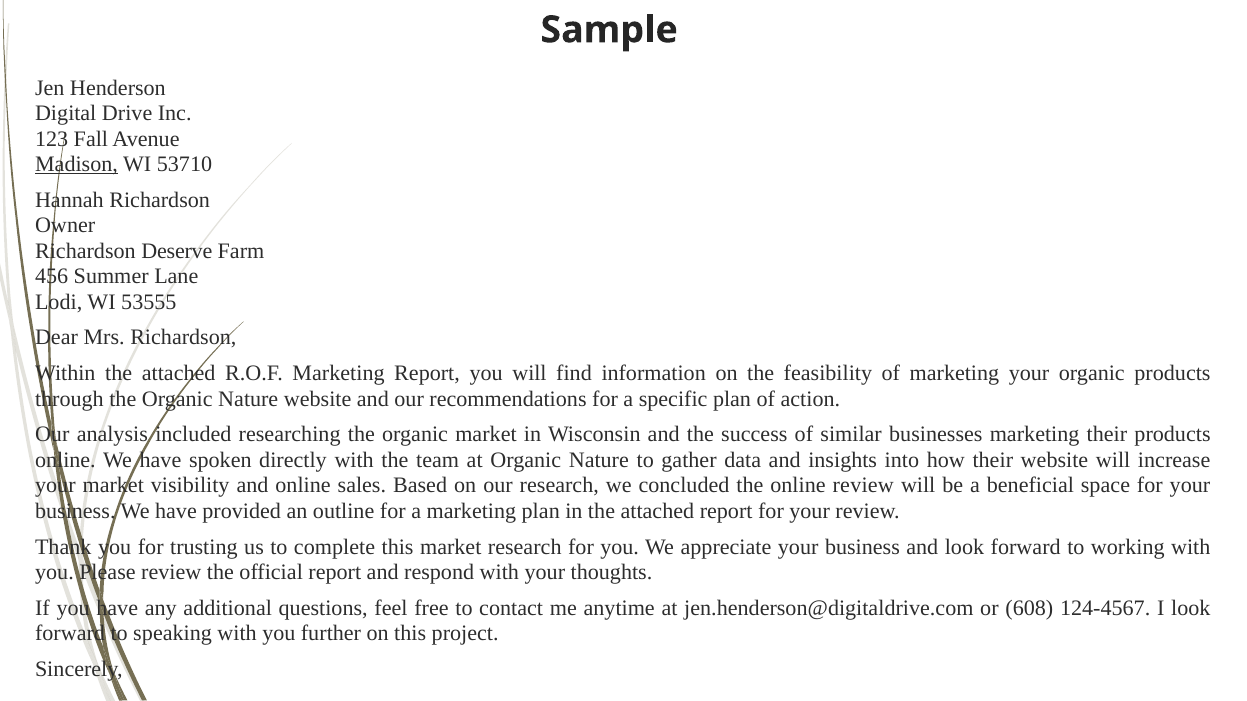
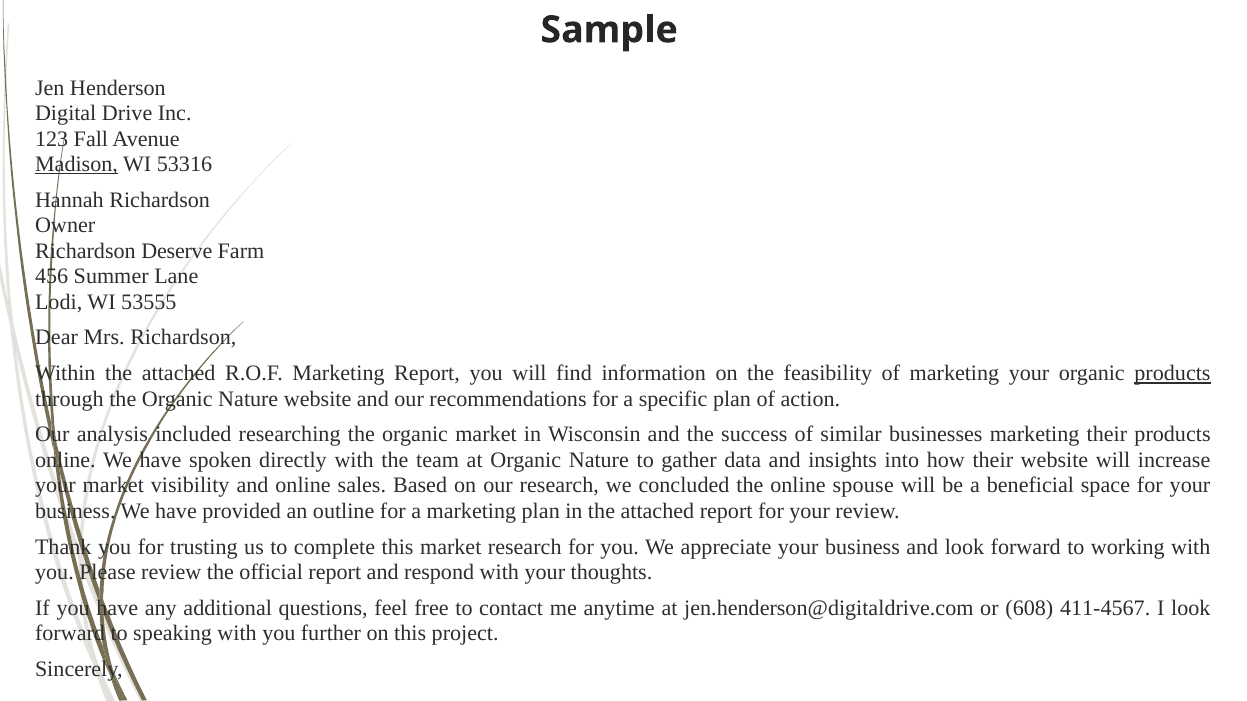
53710: 53710 -> 53316 (185, 164)
products underline: none -> present (1172, 374)
online review: review -> spouse (863, 486)
124-4567: 124-4567 -> 411-4567 (1105, 608)
